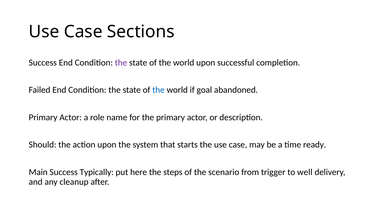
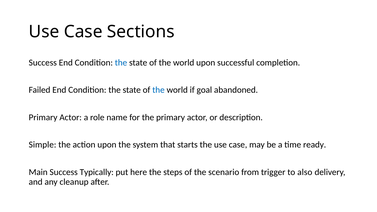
the colour: purple -> blue (121, 63)
Should: Should -> Simple (43, 145)
well: well -> also (305, 172)
